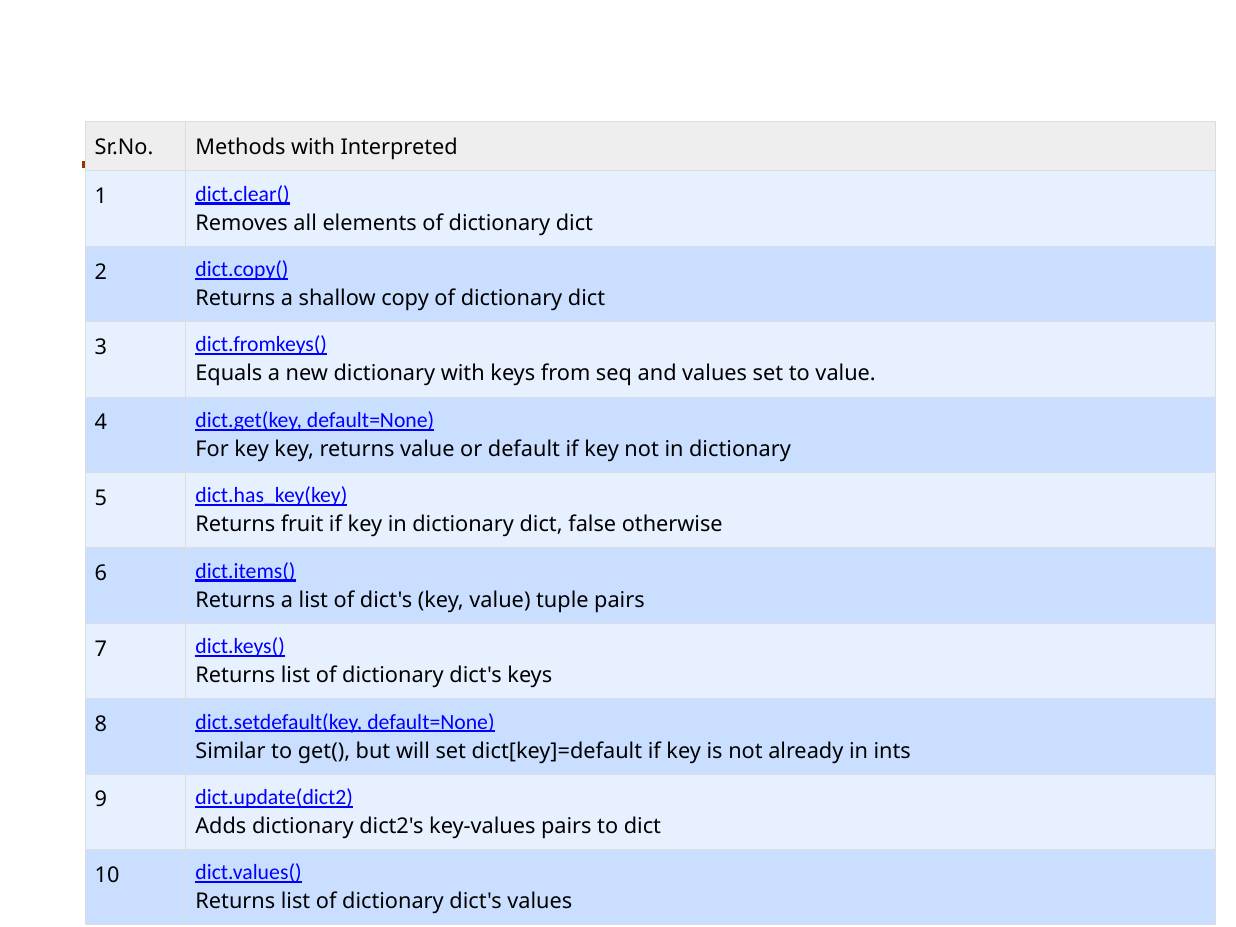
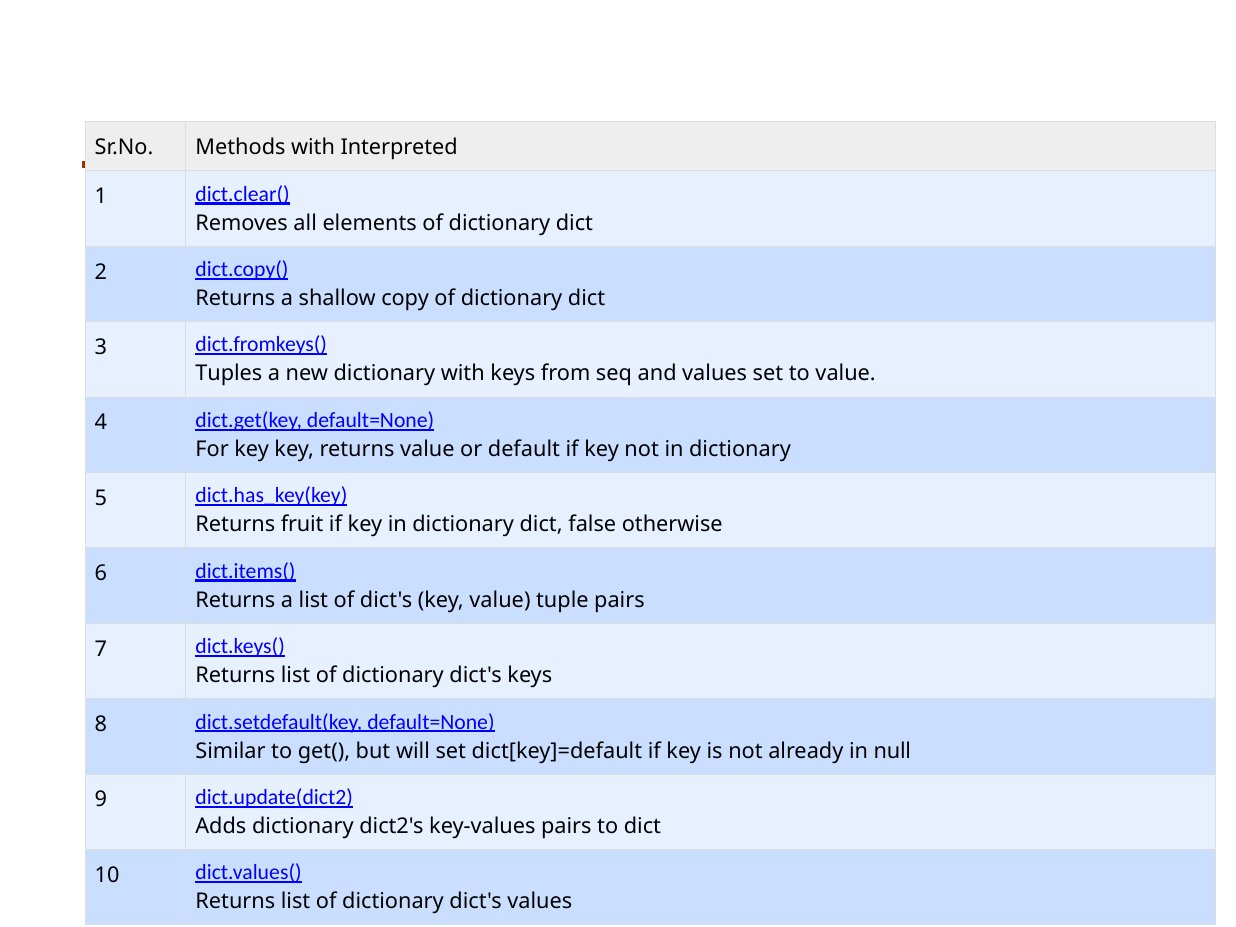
Equals: Equals -> Tuples (229, 374)
ints: ints -> null (892, 751)
